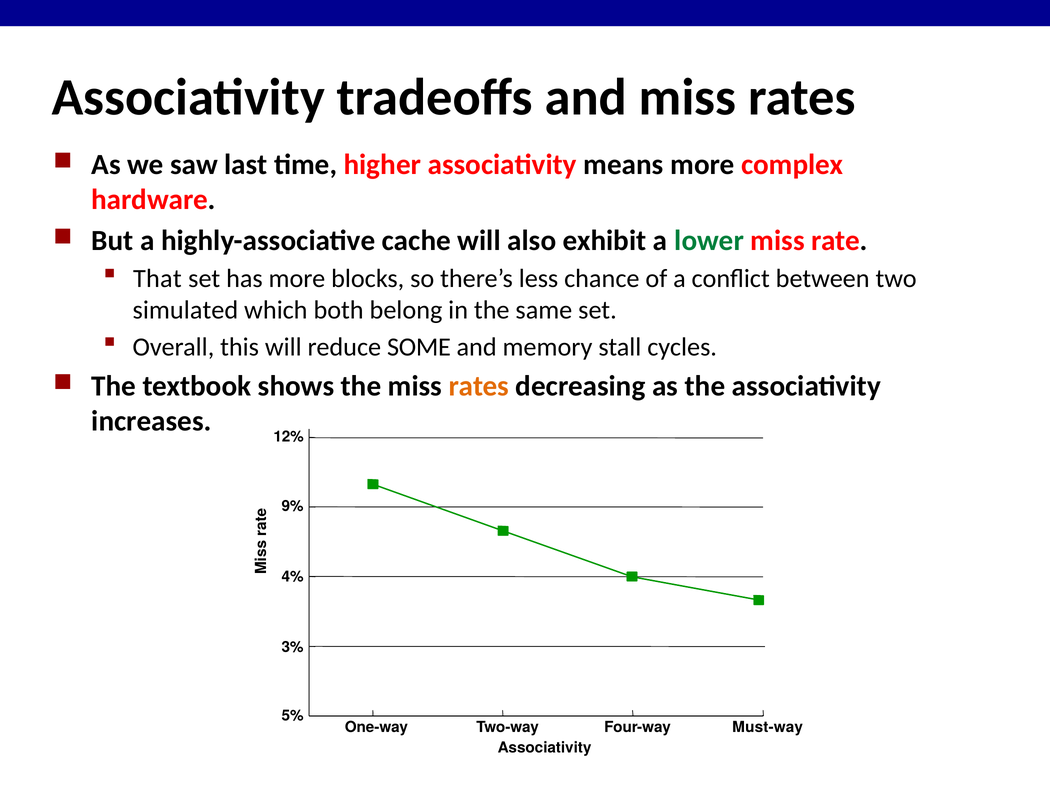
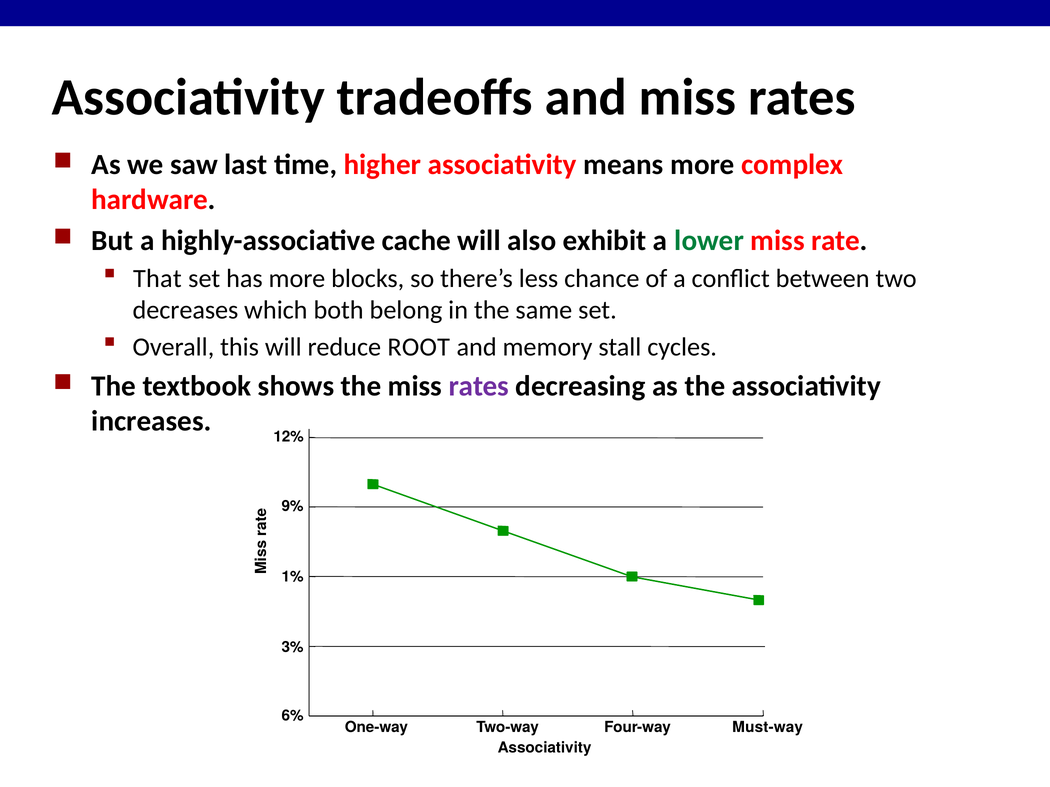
simulated: simulated -> decreases (185, 310)
SOME: SOME -> ROOT (419, 347)
rates colour: orange -> purple (479, 387)
4%: 4% -> 1% (293, 577)
5%: 5% -> 6% (293, 716)
